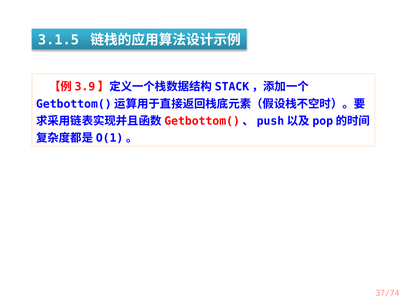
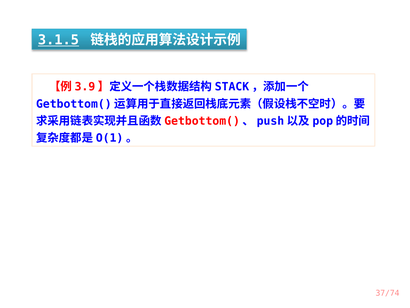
3.1.5 underline: none -> present (58, 40)
